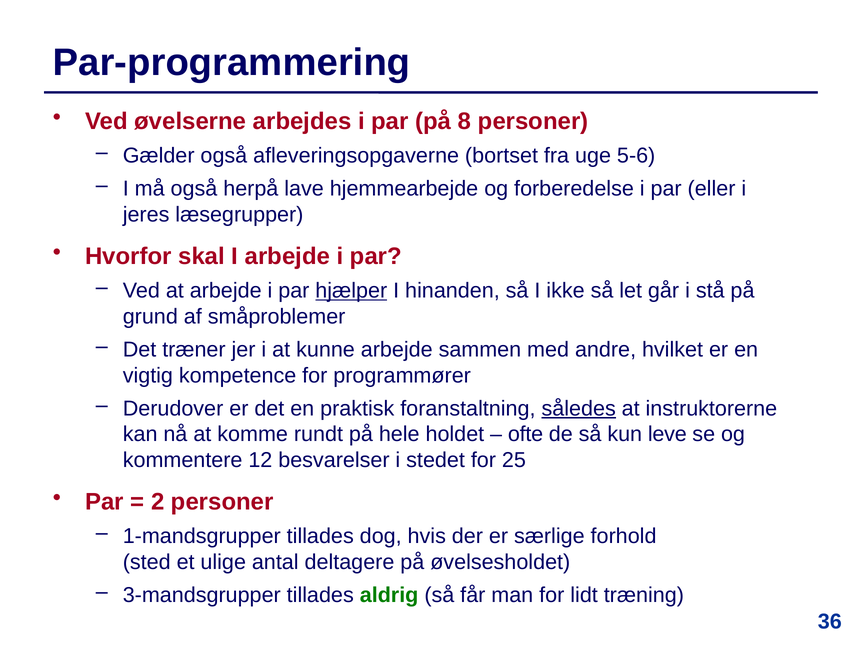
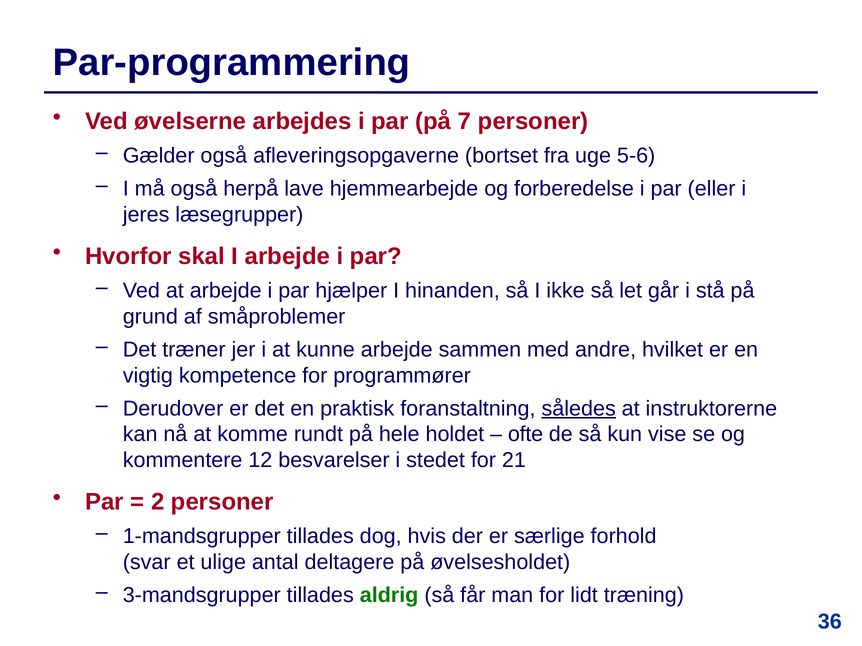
8: 8 -> 7 (465, 122)
hjælper underline: present -> none (351, 291)
leve: leve -> vise (667, 435)
25: 25 -> 21 (514, 460)
sted: sted -> svar (147, 562)
